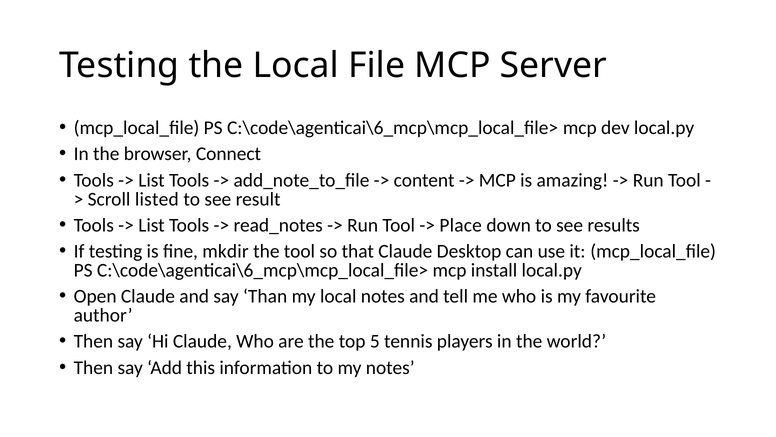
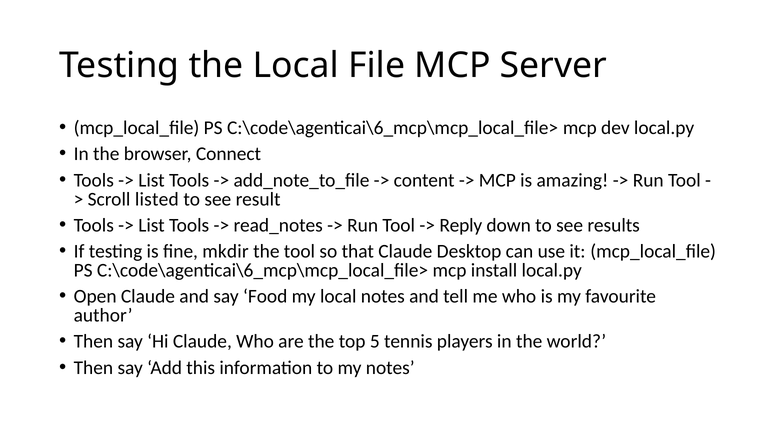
Place: Place -> Reply (461, 225)
Than: Than -> Food (265, 296)
